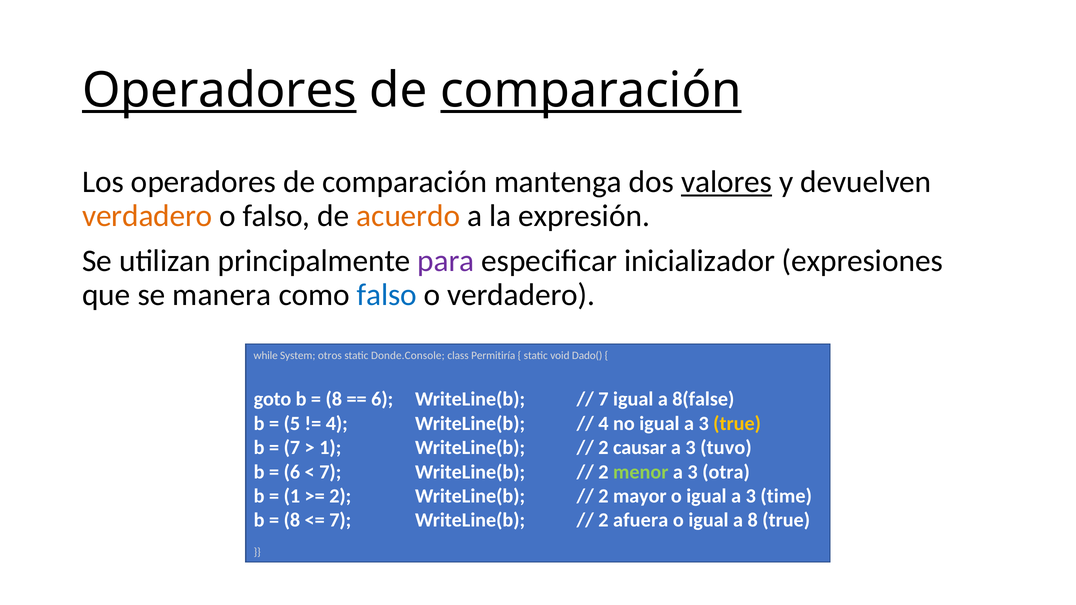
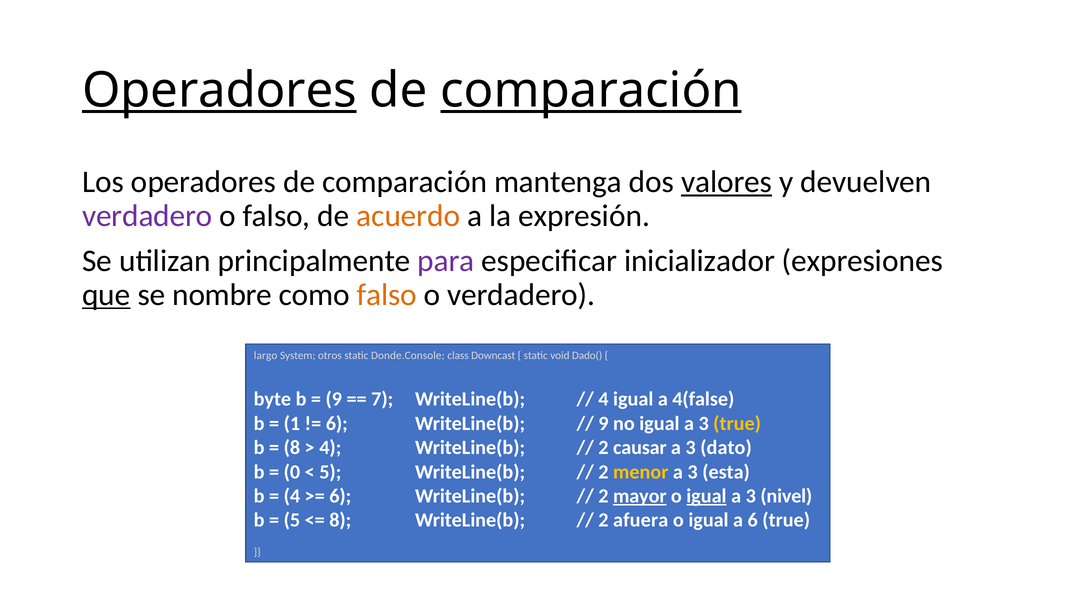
verdadero colour: orange -> purple (147, 216)
que underline: none -> present (106, 295)
manera: manera -> nombre (222, 295)
falso colour: blue -> orange (387, 295)
while: while -> largo (266, 356)
Permitiría: Permitiría -> Downcast (493, 356)
goto: goto -> byte (272, 399)
8: 8 -> 9 (334, 399)
6: 6 -> 7 (382, 399)
7: 7 -> 4 (603, 399)
8(false: 8(false -> 4(false (703, 399)
5: 5 -> 1 (292, 424)
4: 4 -> 6 (337, 424)
4: 4 -> 9 (603, 424)
7: 7 -> 8 (292, 448)
1: 1 -> 4 (330, 448)
tuvo: tuvo -> dato (726, 448)
6: 6 -> 0 (292, 472)
7: 7 -> 5 (330, 472)
menor colour: light green -> yellow (641, 472)
otra: otra -> esta (726, 472)
1: 1 -> 4 (292, 496)
2: 2 -> 6 (340, 496)
mayor underline: none -> present (640, 496)
igual underline: none -> present (706, 496)
time: time -> nivel (786, 496)
8: 8 -> 5 (292, 520)
7: 7 -> 8 (340, 520)
a 8: 8 -> 6 (753, 520)
